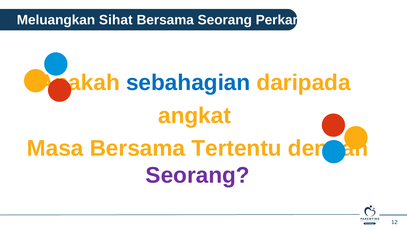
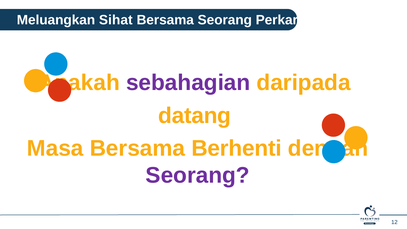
sebahagian colour: blue -> purple (188, 83)
angkat: angkat -> datang (195, 116)
Tertentu: Tertentu -> Berhenti (237, 148)
